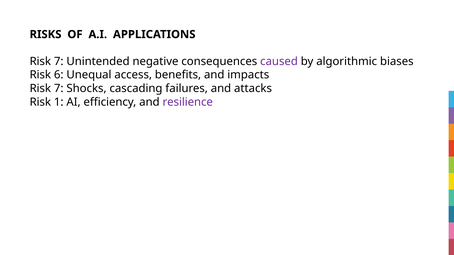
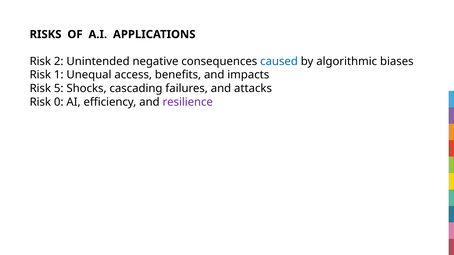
7: 7 -> 2 (59, 61)
caused colour: purple -> blue (279, 61)
6: 6 -> 1 (59, 75)
7: 7 -> 5 (59, 89)
1: 1 -> 0 (59, 102)
